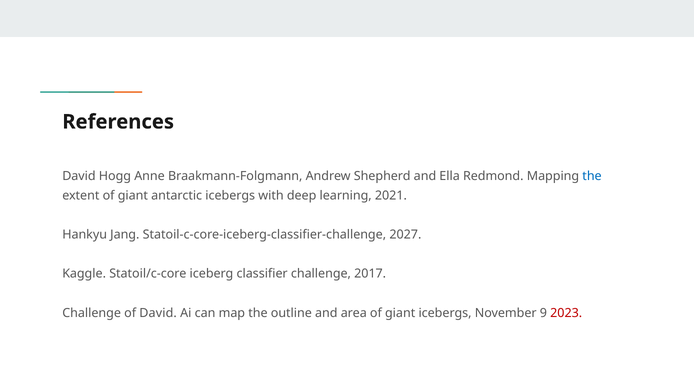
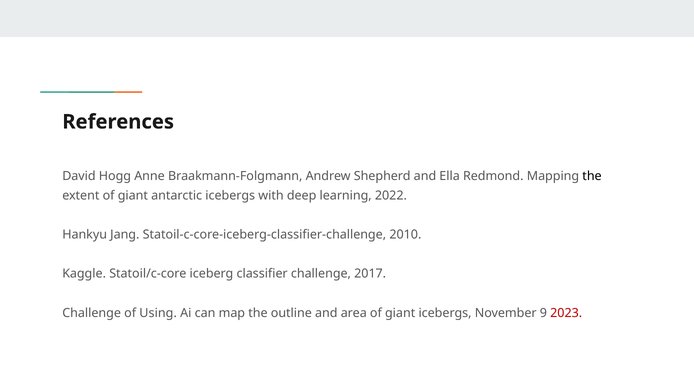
the colour: blue -> black (592, 176)
2021: 2021 -> 2022 (391, 196)
2027: 2027 -> 2010 (405, 235)
of David: David -> Using (158, 313)
